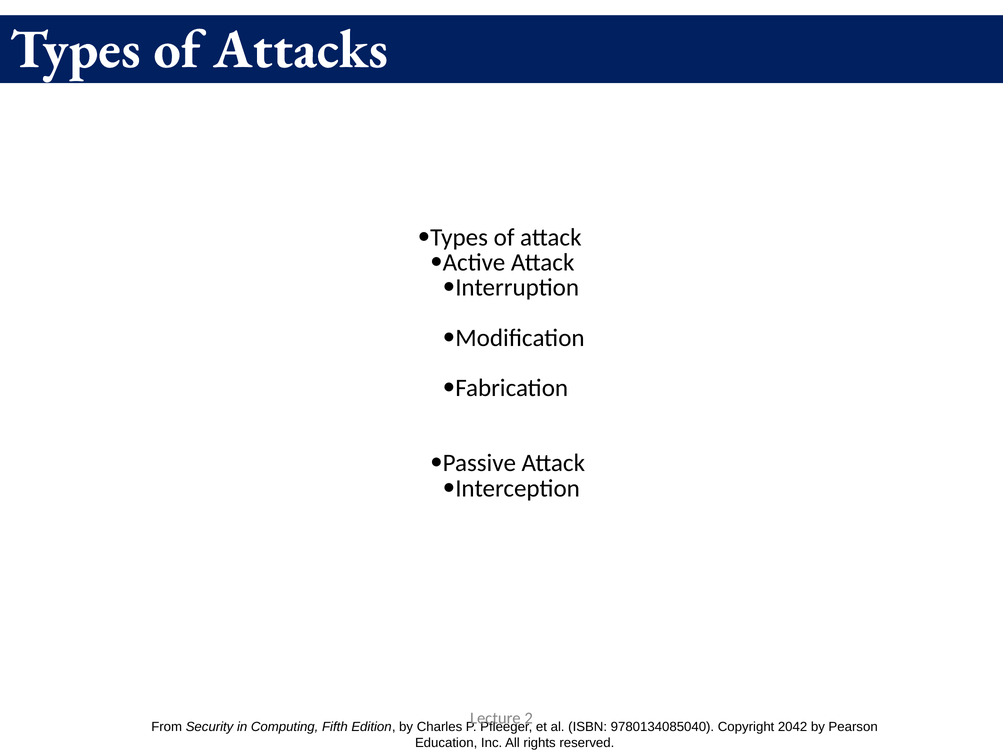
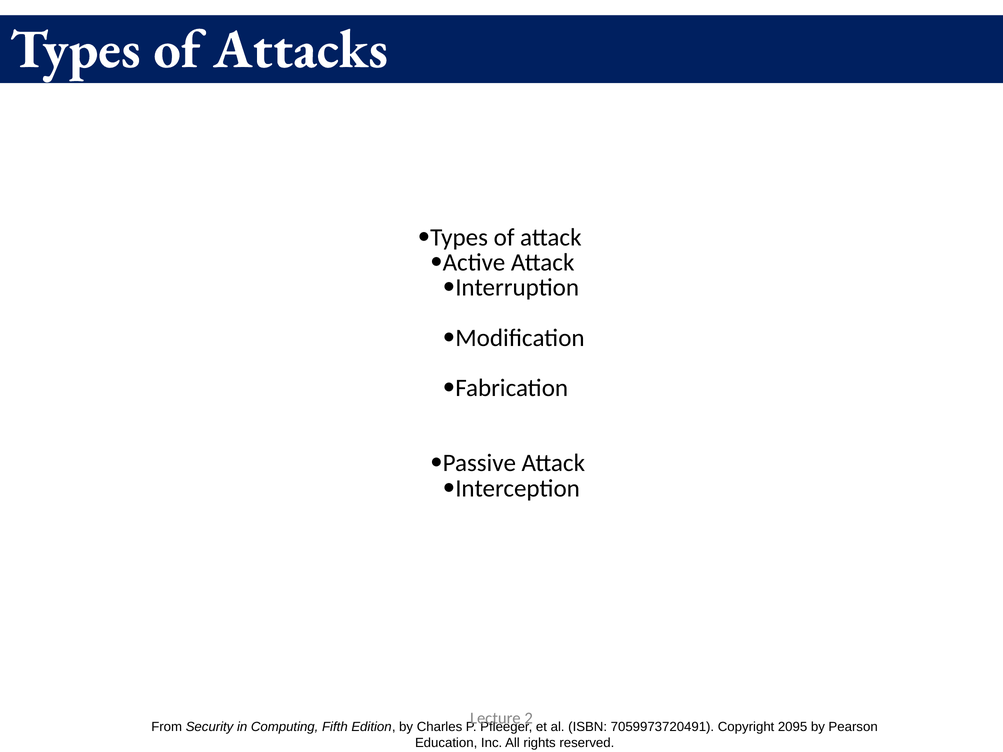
9780134085040: 9780134085040 -> 7059973720491 (662, 727)
2042: 2042 -> 2095 (793, 727)
